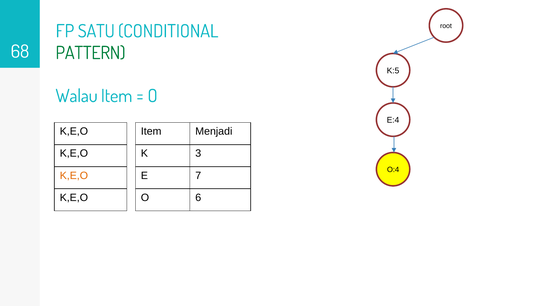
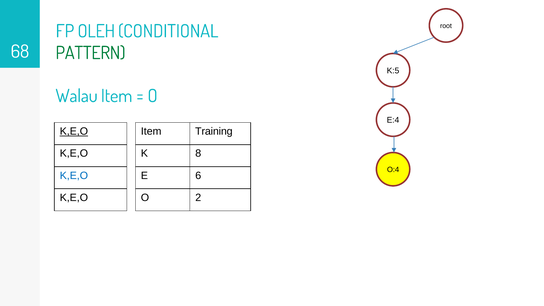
SATU: SATU -> OLEH (96, 31)
K,E,O underline: none -> present (74, 131)
Menjadi: Menjadi -> Training (214, 131)
3: 3 -> 8 (198, 153)
K,E,O colour: orange -> blue (74, 176)
7: 7 -> 6 (198, 176)
6: 6 -> 2 (198, 198)
